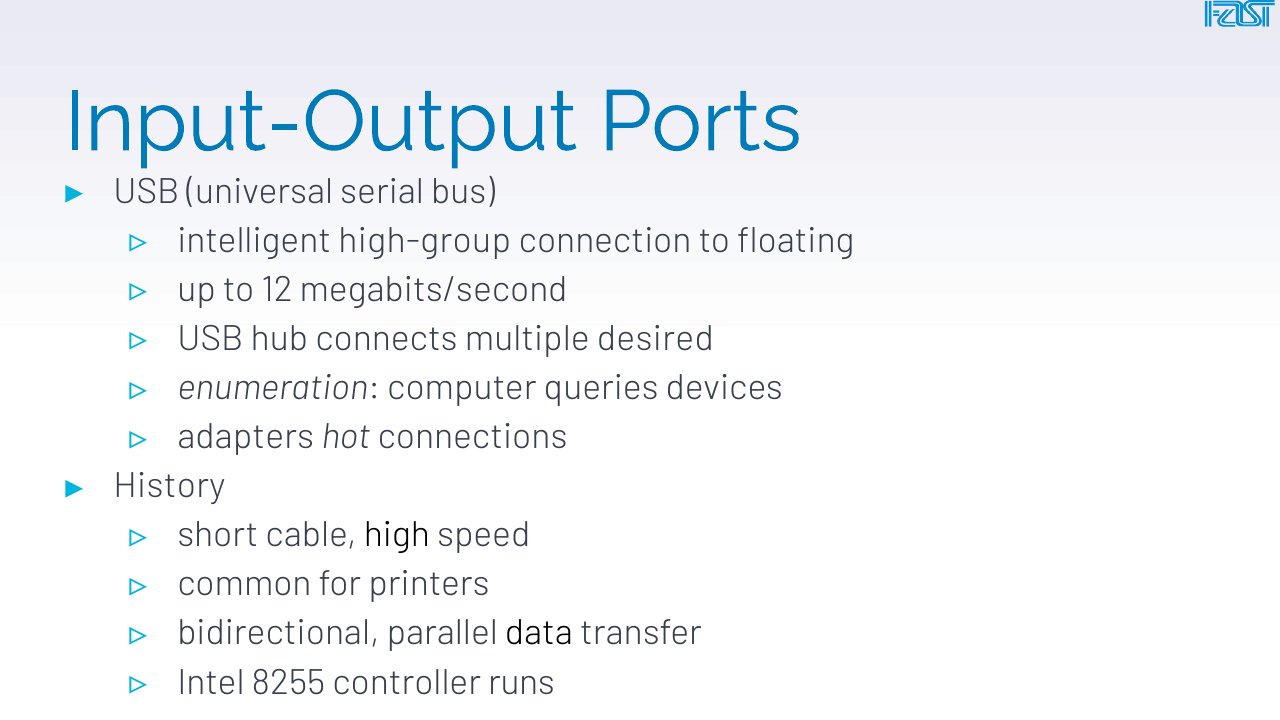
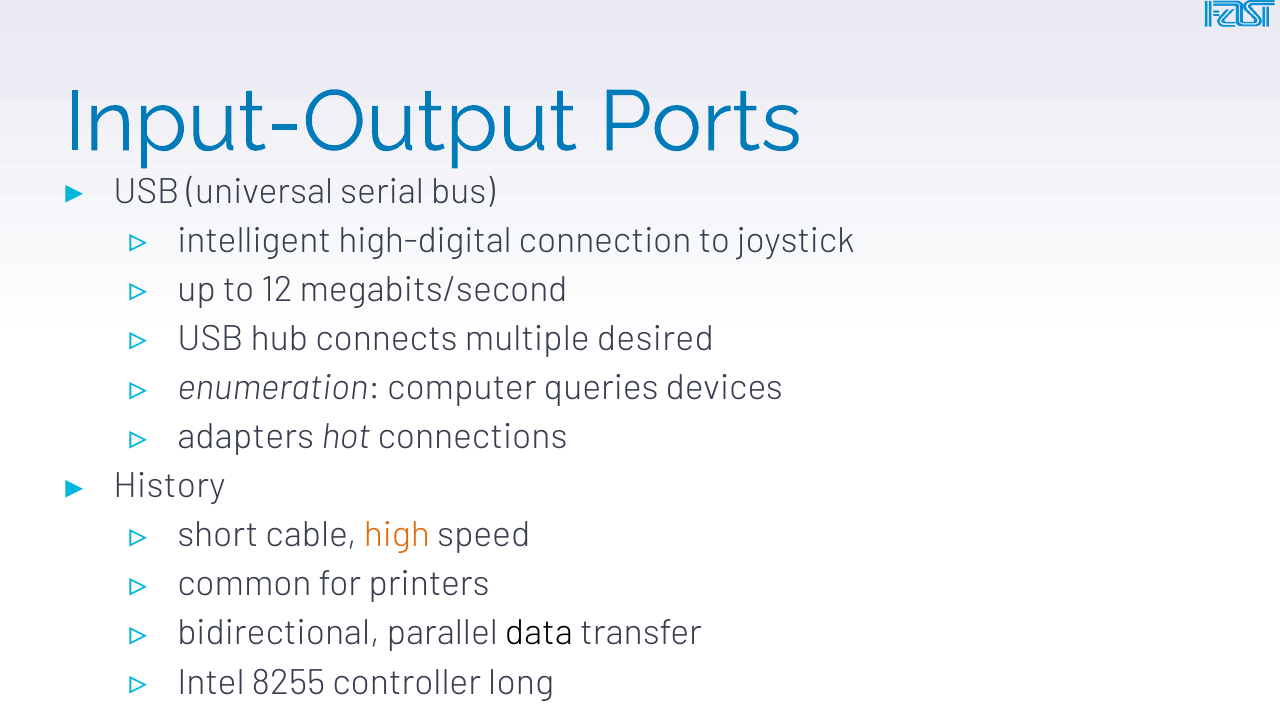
high-group: high-group -> high-digital (425, 241)
floating: floating -> joystick (796, 241)
high colour: black -> orange (397, 535)
runs: runs -> long (521, 682)
